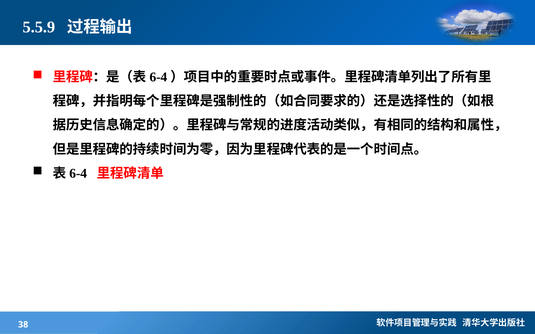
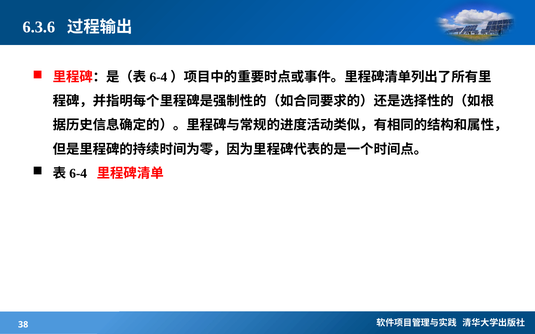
5.5.9: 5.5.9 -> 6.3.6 (39, 27)
